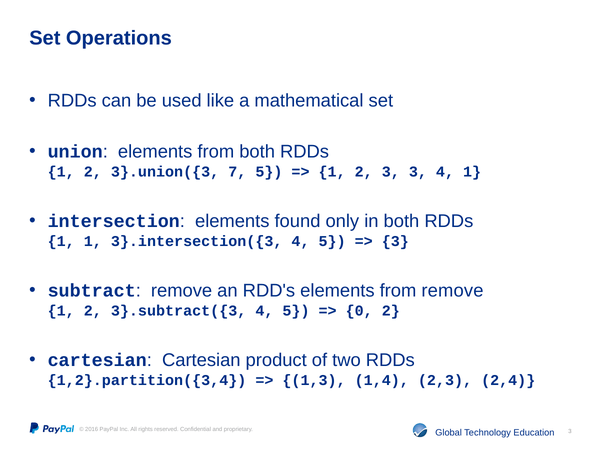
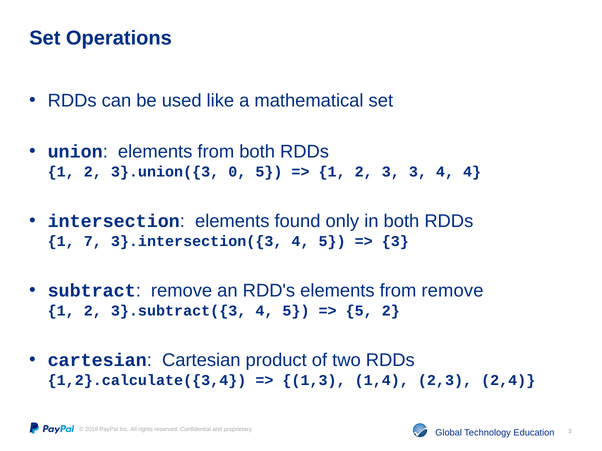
7: 7 -> 0 (237, 172)
4 1: 1 -> 4 (472, 172)
1 1: 1 -> 7 (93, 241)
0: 0 -> 5 (359, 311)
1,2}.partition({3,4: 1,2}.partition({3,4 -> 1,2}.calculate({3,4 (147, 380)
